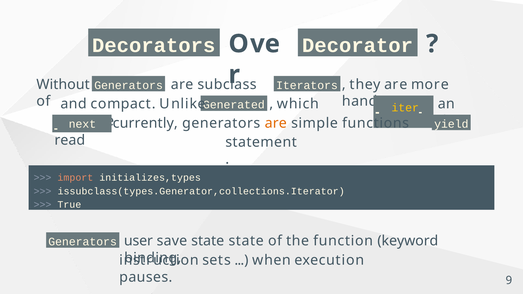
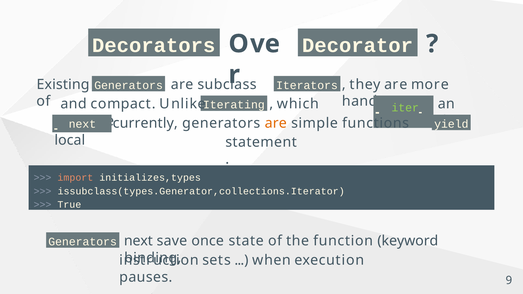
Without: Without -> Existing (63, 84)
Generated: Generated -> Iterating (234, 105)
iter colour: yellow -> light green (405, 108)
read: read -> local (70, 140)
Generators user: user -> next (138, 241)
save state: state -> once (208, 241)
